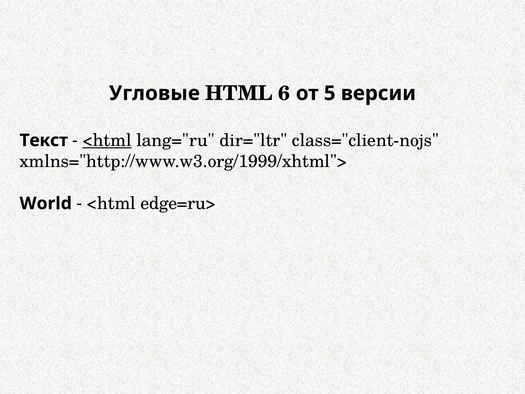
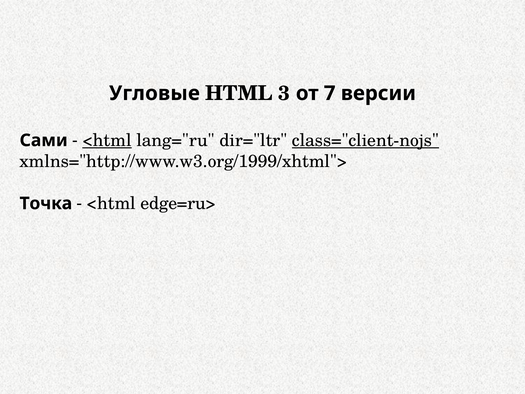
6: 6 -> 3 (284, 93)
5: 5 -> 7 (330, 93)
Текст: Текст -> Сами (44, 140)
class="client-nojs underline: none -> present (365, 140)
World: World -> Точка (46, 203)
